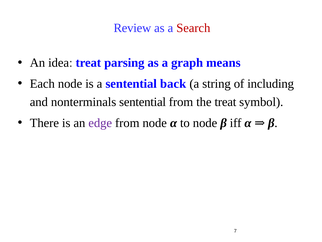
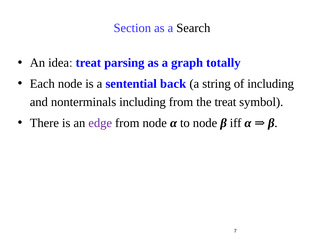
Review: Review -> Section (132, 28)
Search colour: red -> black (193, 28)
means: means -> totally (223, 63)
nonterminals sentential: sentential -> including (143, 102)
